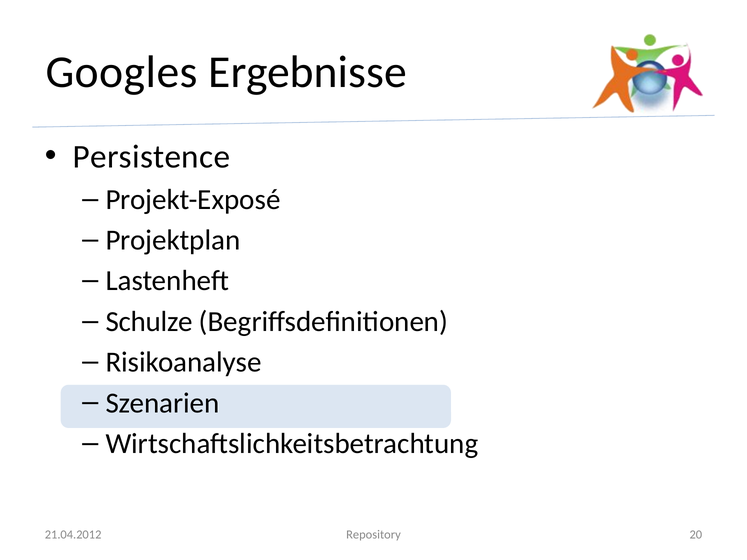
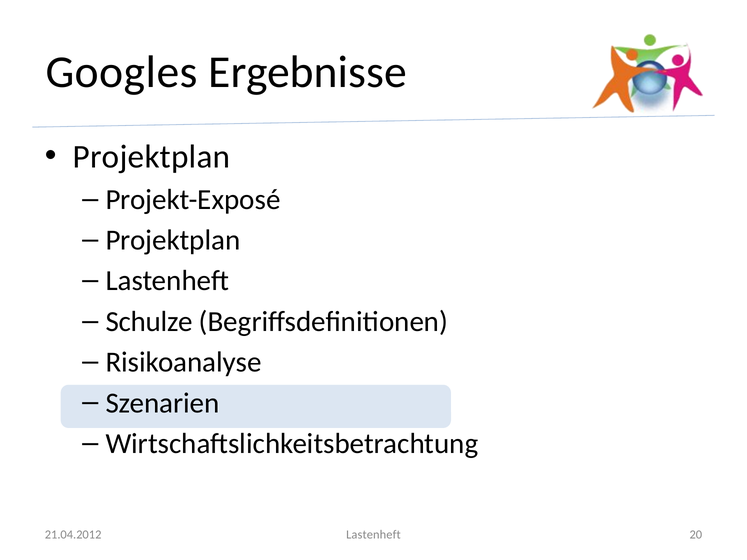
Persistence: Persistence -> Projektplan (151, 157)
Repository: Repository -> Lastenheft (373, 535)
